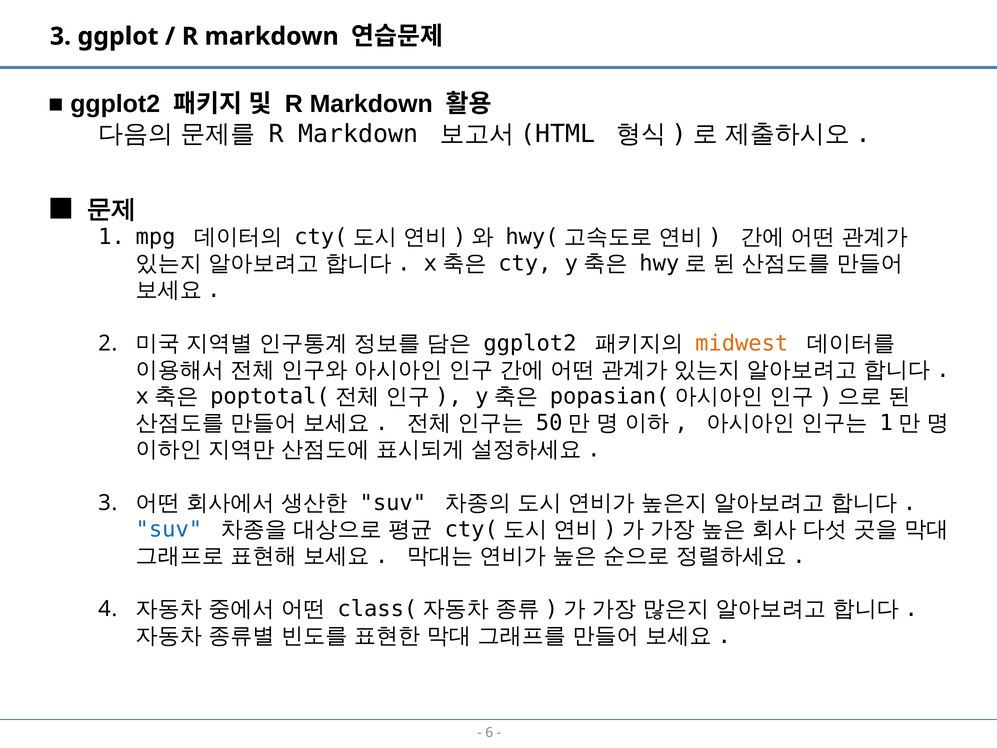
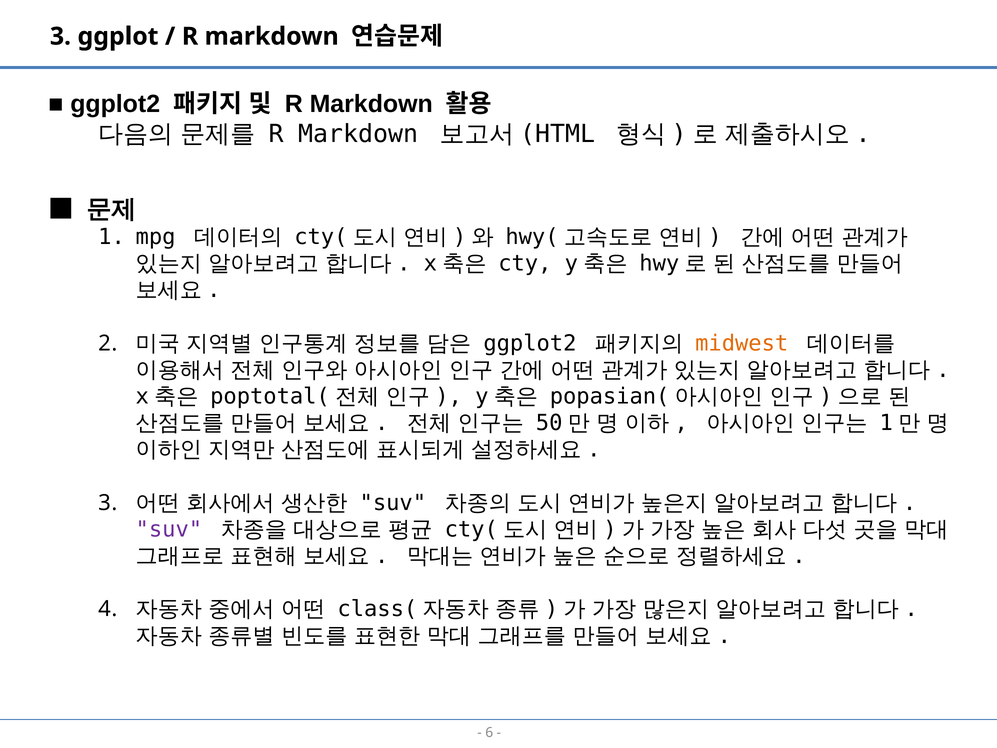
suv colour: blue -> purple (169, 529)
